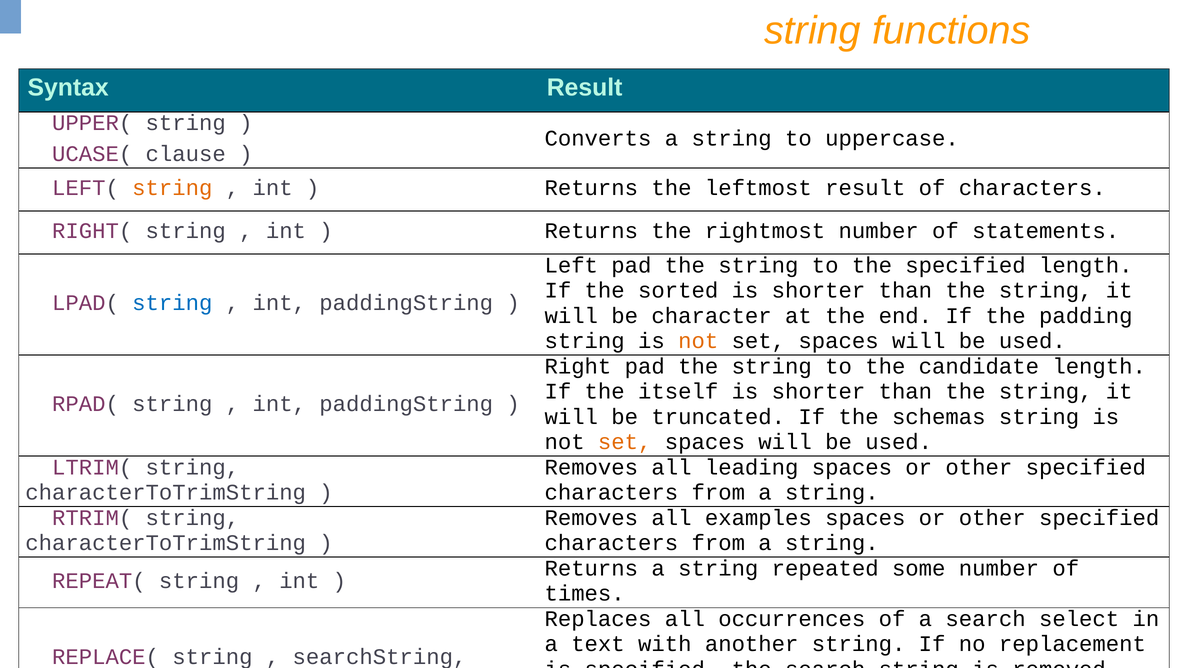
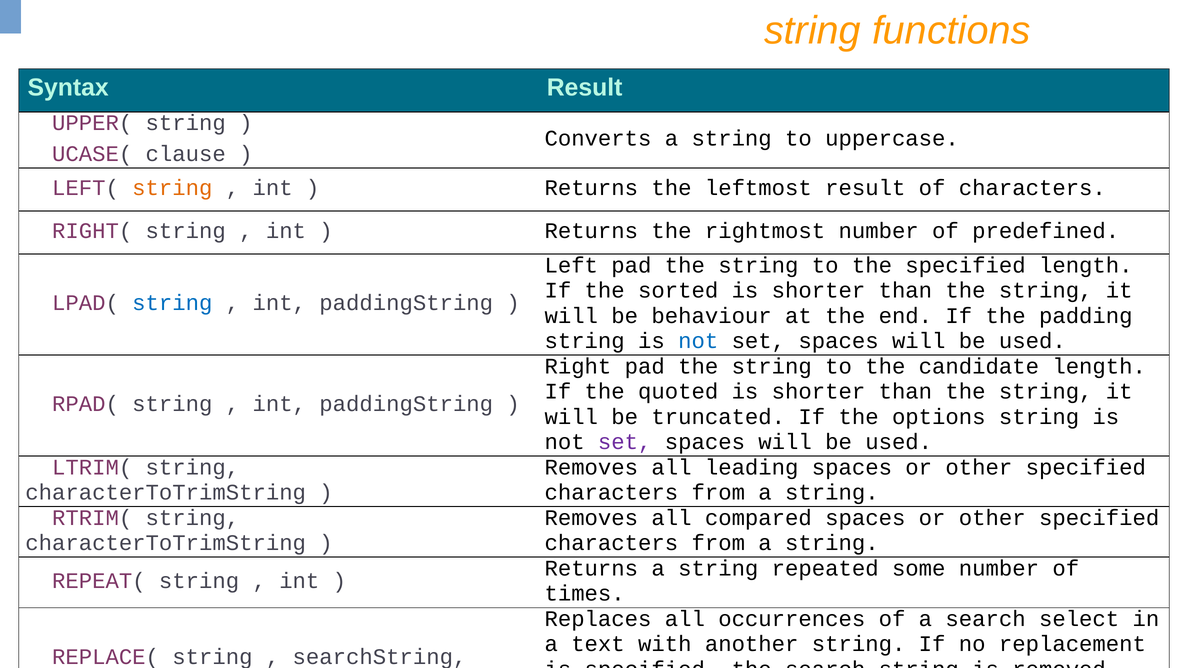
statements: statements -> predefined (1046, 231)
character: character -> behaviour (712, 316)
not colour: orange -> blue (698, 341)
itself: itself -> quoted (678, 392)
schemas: schemas -> options (939, 417)
set colour: orange -> purple (625, 442)
examples: examples -> compared (758, 518)
